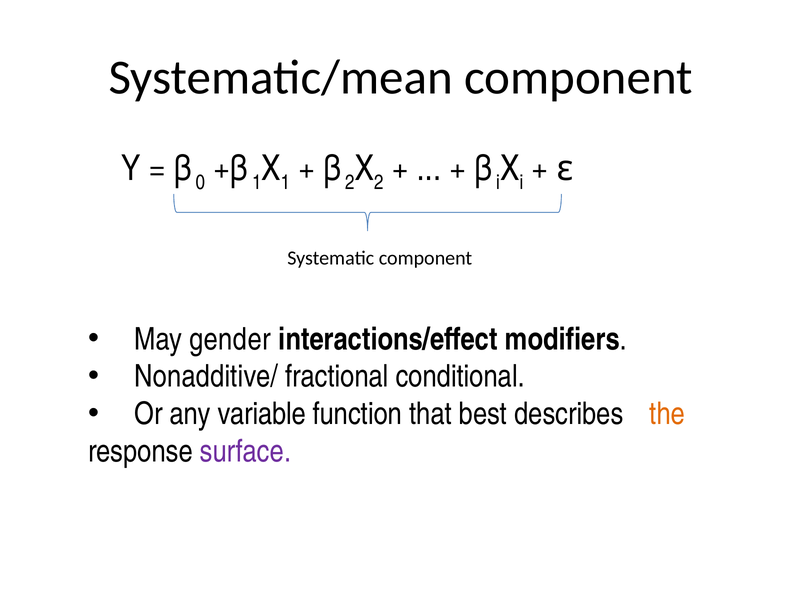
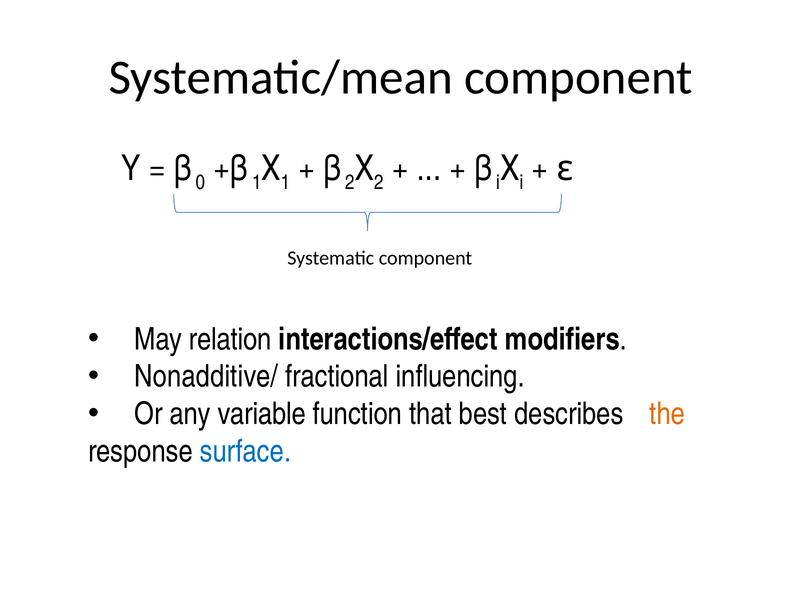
gender: gender -> relation (230, 339)
conditional: conditional -> influencing (460, 376)
surface colour: purple -> blue (246, 451)
